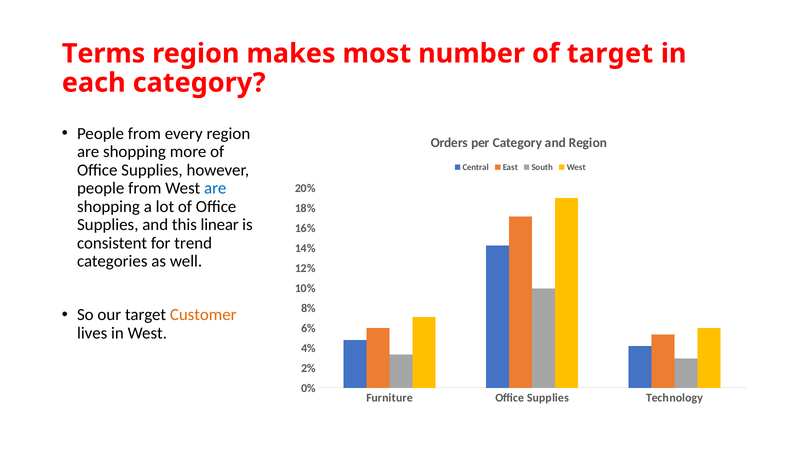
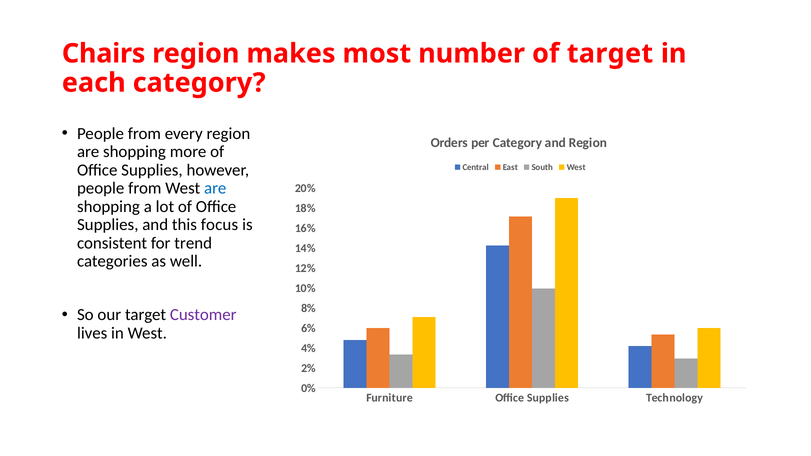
Terms: Terms -> Chairs (104, 54)
linear: linear -> focus (219, 225)
Customer colour: orange -> purple (203, 315)
